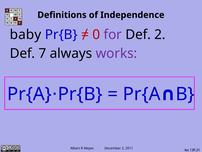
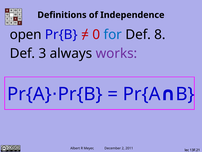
baby: baby -> open (26, 34)
for colour: purple -> blue (113, 34)
Def 2: 2 -> 8 (160, 34)
7: 7 -> 3 (42, 53)
